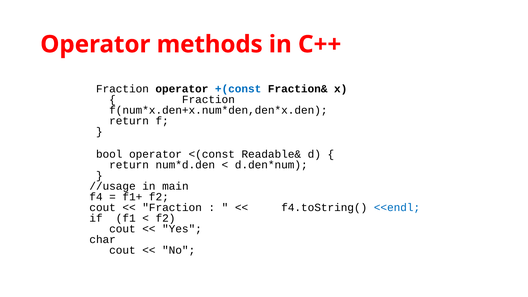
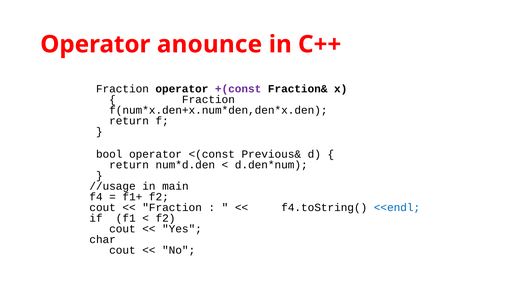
methods: methods -> anounce (209, 44)
+(const colour: blue -> purple (238, 89)
Readable&: Readable& -> Previous& (271, 154)
